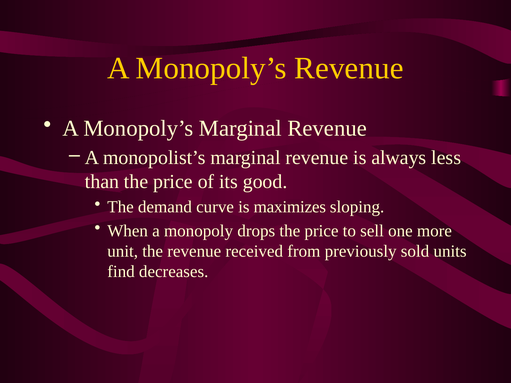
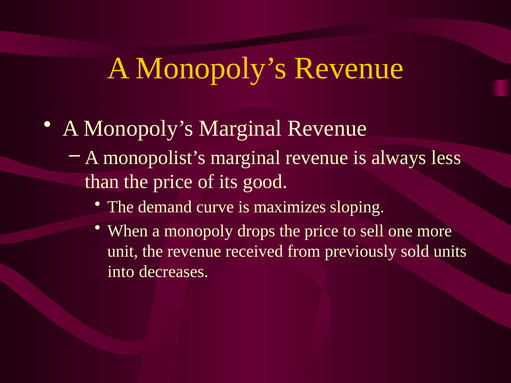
find: find -> into (121, 272)
